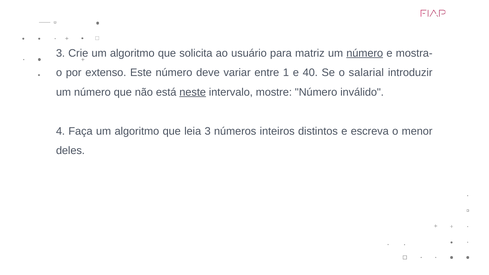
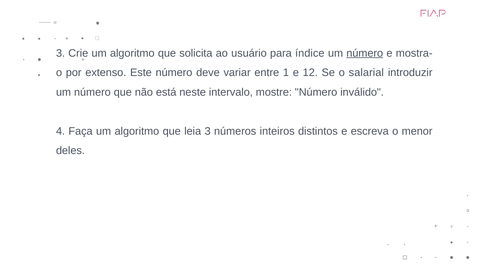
matriz: matriz -> índice (310, 53)
40: 40 -> 12 (310, 73)
neste underline: present -> none (193, 92)
